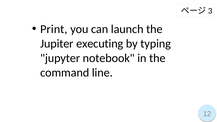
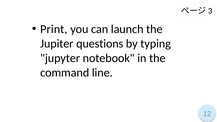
executing: executing -> questions (100, 44)
